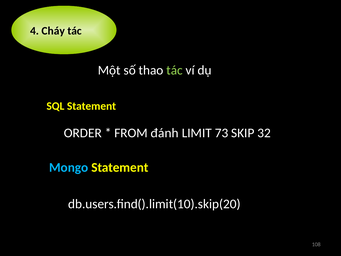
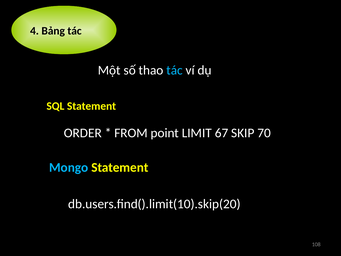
Cháy: Cháy -> Bảng (53, 31)
tác colour: light green -> light blue (175, 70)
đánh: đánh -> point (165, 133)
73: 73 -> 67 (222, 133)
32: 32 -> 70 (264, 133)
